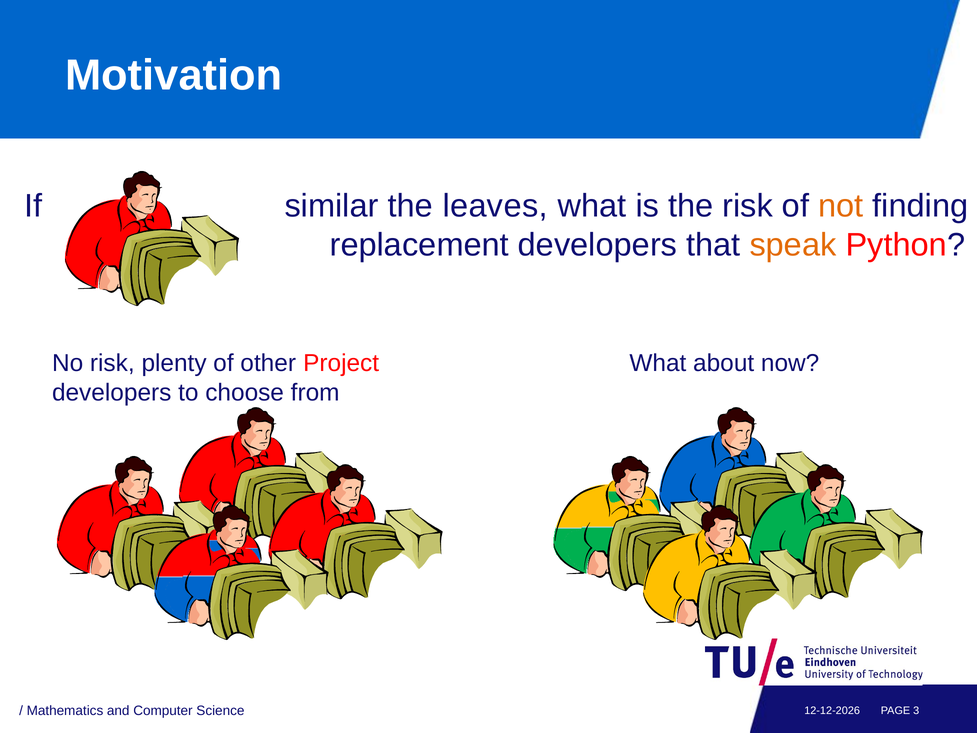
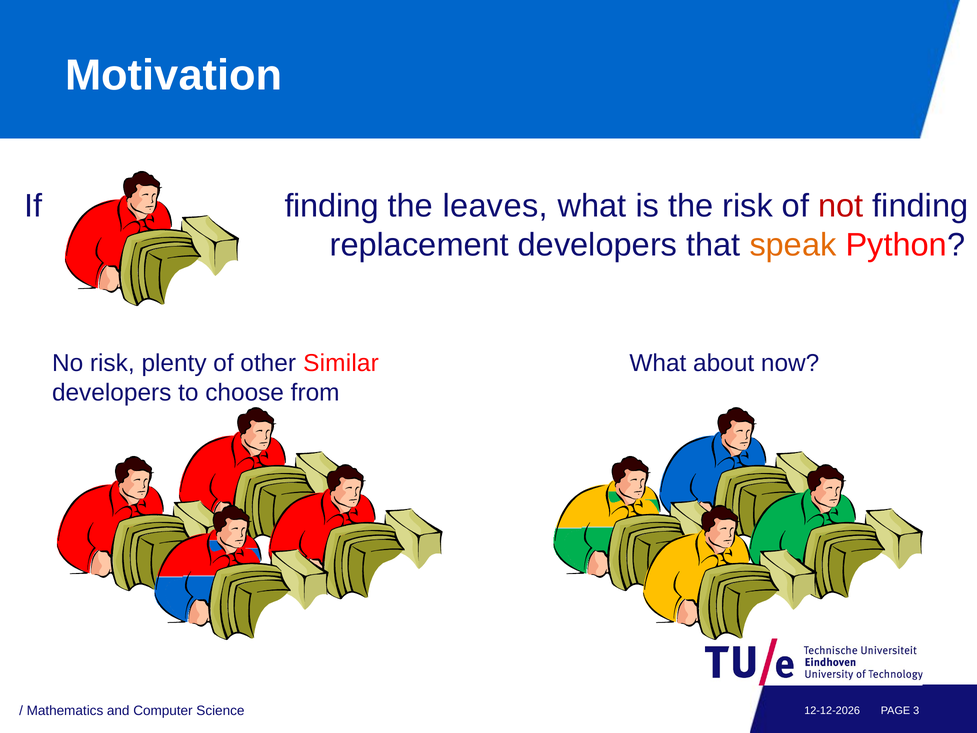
If similar: similar -> finding (332, 206)
not colour: orange -> red (841, 206)
Project: Project -> Similar (341, 363)
